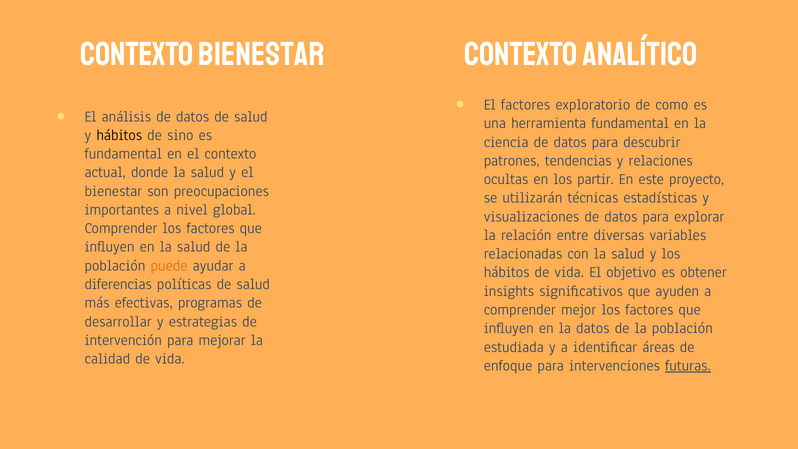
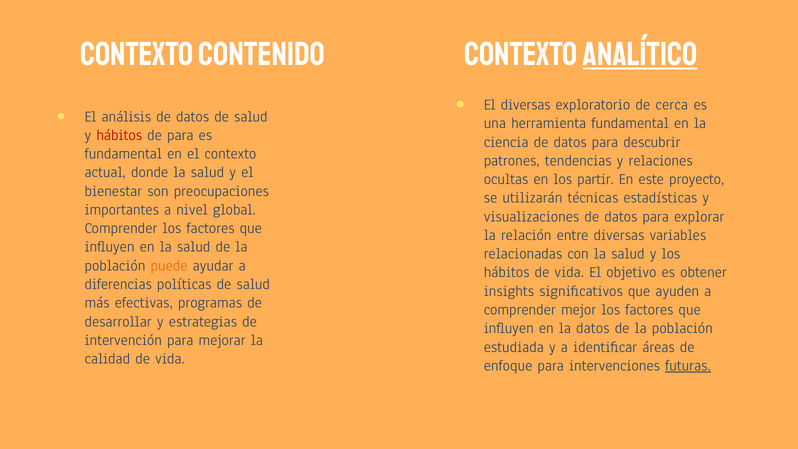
CONTEXTO BIENESTAR: BIENESTAR -> CONTENIDO (262, 54)
ANALÍTICO underline: none -> present (640, 54)
El factores: factores -> diversas (526, 105)
como: como -> cerca (672, 105)
hábitos colour: black -> red (119, 135)
de sino: sino -> para (180, 135)
